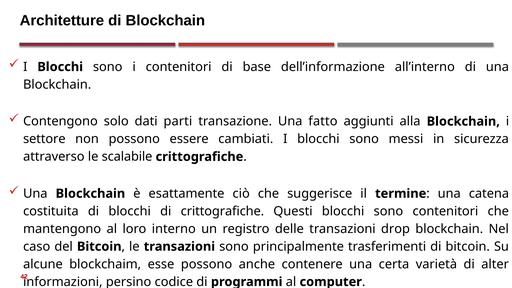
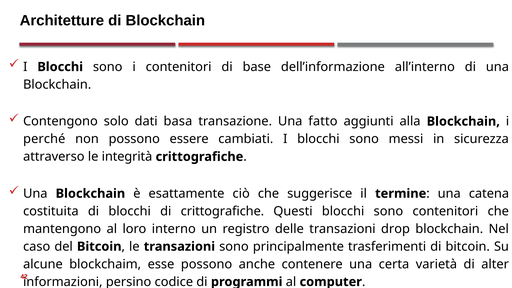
parti: parti -> basa (178, 121)
settore: settore -> perché (44, 139)
scalabile: scalabile -> integrità (127, 157)
